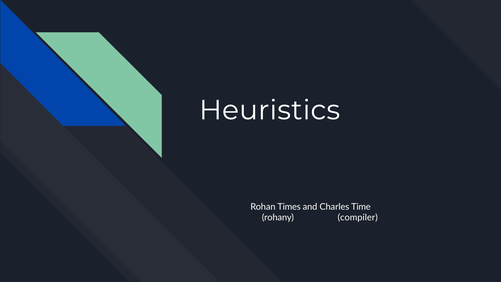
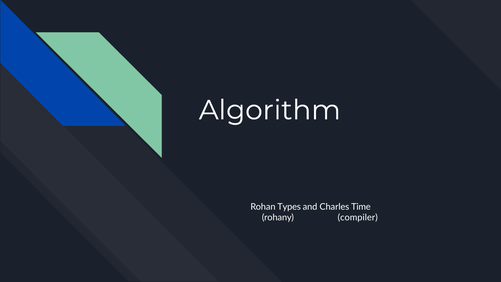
Heuristics: Heuristics -> Algorithm (270, 110)
Times: Times -> Types (289, 207)
